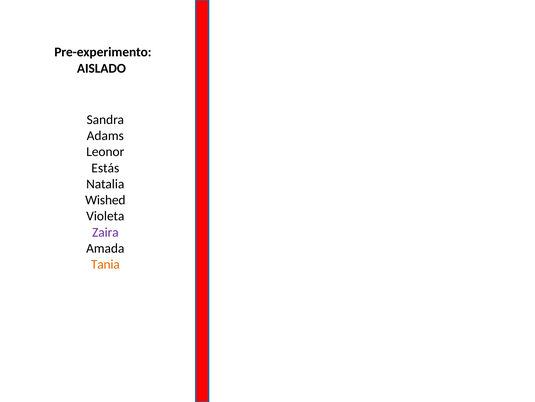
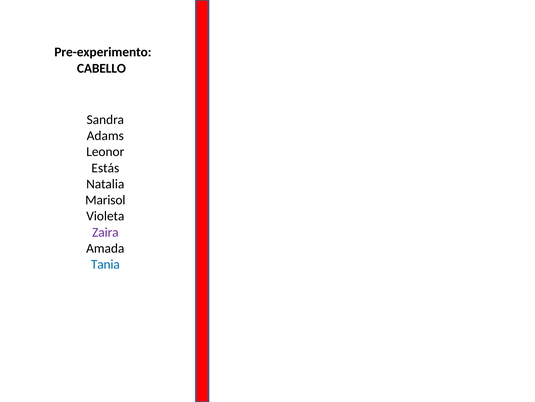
AISLADO: AISLADO -> CABELLO (101, 68)
Wished: Wished -> Marisol (105, 200)
Tania colour: orange -> blue (105, 264)
